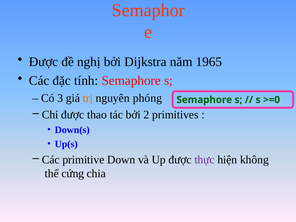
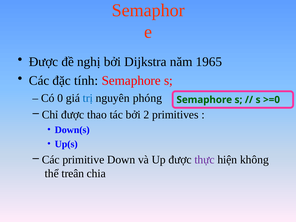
3: 3 -> 0 (60, 98)
trị colour: orange -> blue (88, 98)
cứng: cứng -> treân (73, 173)
